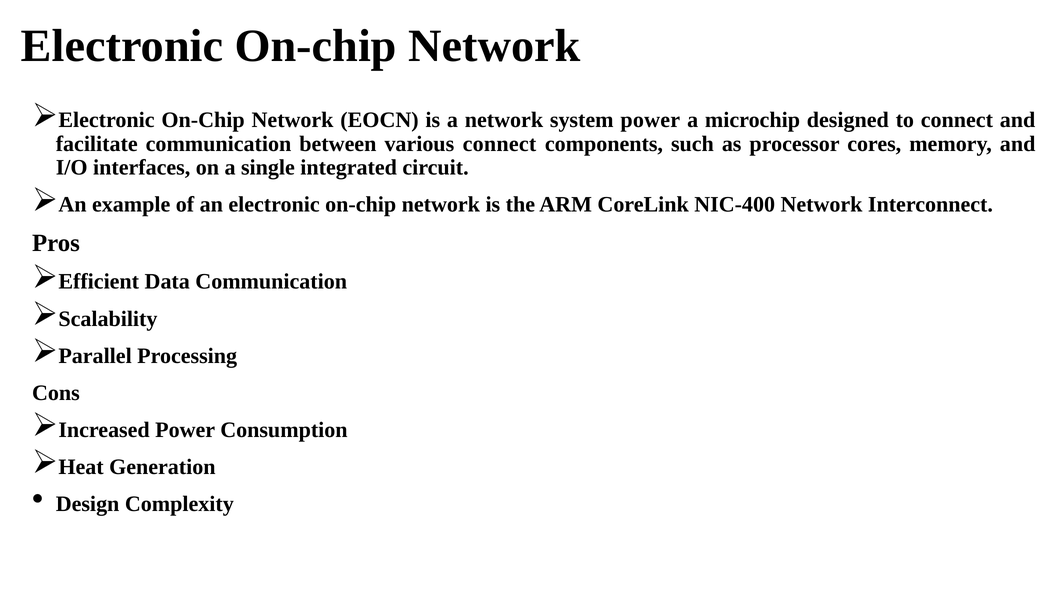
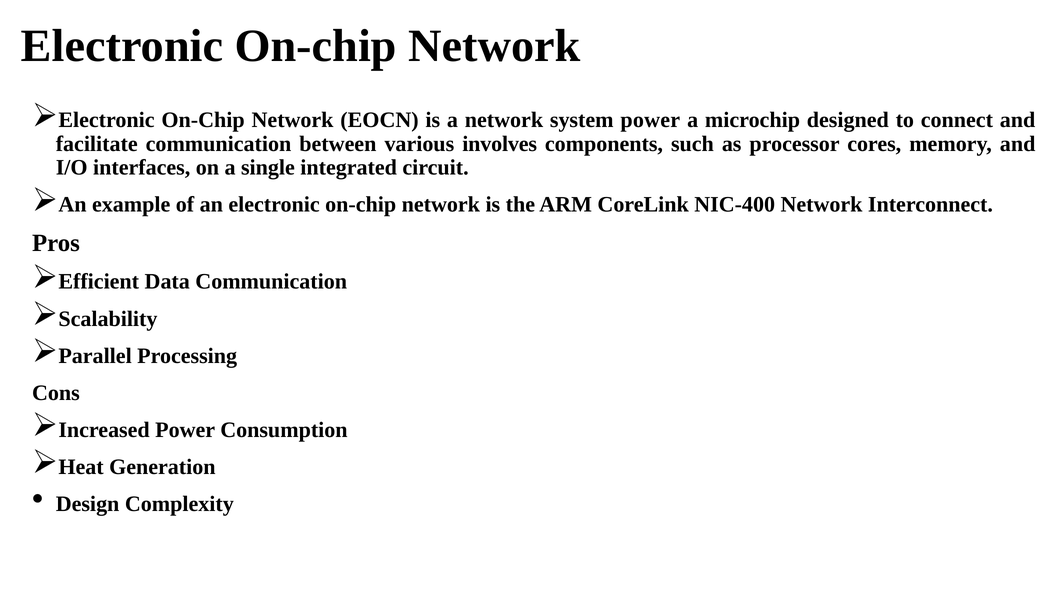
various connect: connect -> involves (500, 144)
